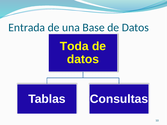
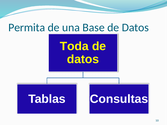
Entrada: Entrada -> Permita (27, 28)
